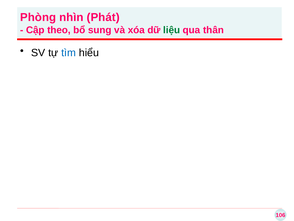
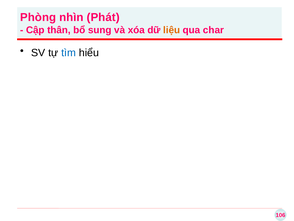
theo: theo -> thân (59, 30)
liệu colour: green -> orange (172, 30)
thân: thân -> char (213, 30)
